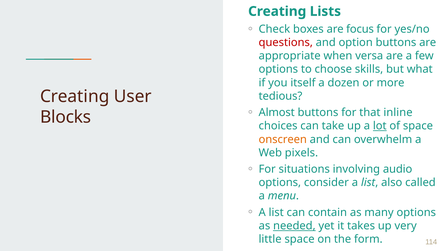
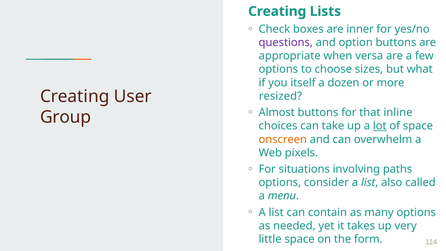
focus: focus -> inner (360, 29)
questions colour: red -> purple (286, 43)
skills: skills -> sizes (369, 69)
tedious: tedious -> resized (280, 96)
Blocks: Blocks -> Group (66, 117)
audio: audio -> paths (398, 169)
needed underline: present -> none (294, 226)
